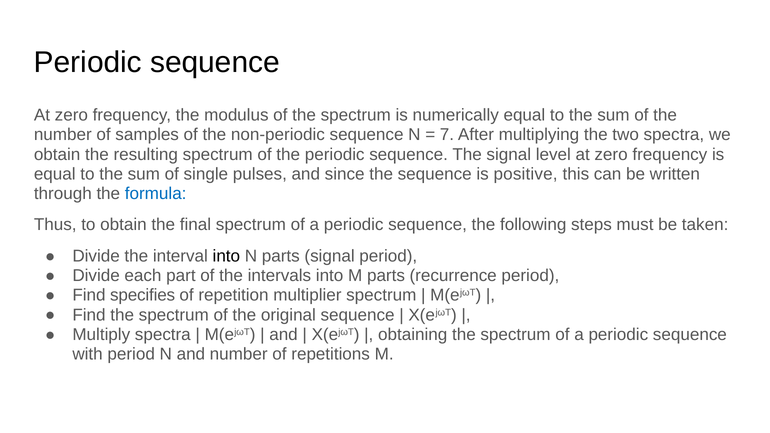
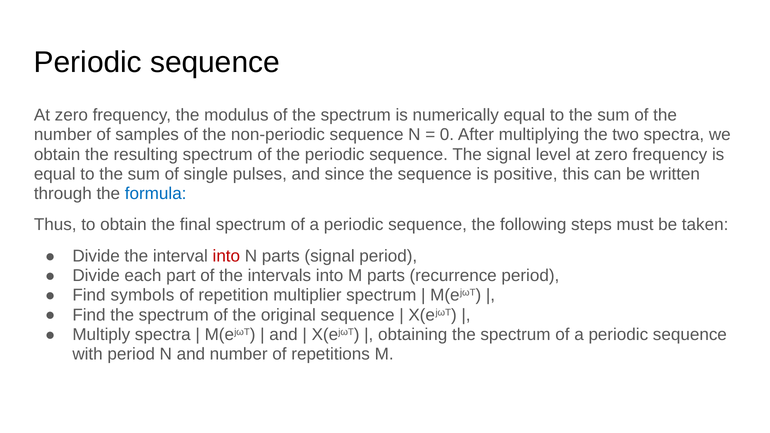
7: 7 -> 0 (447, 135)
into colour: black -> red (226, 256)
specifies: specifies -> symbols (142, 295)
